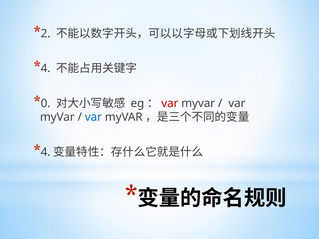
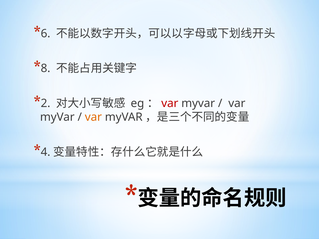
2: 2 -> 6 (46, 33)
4: 4 -> 8 (46, 68)
0: 0 -> 2 (46, 103)
var colour: blue -> orange (93, 117)
